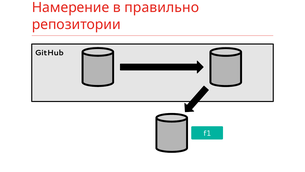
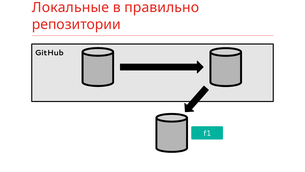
Намерение: Намерение -> Локальные (70, 8)
